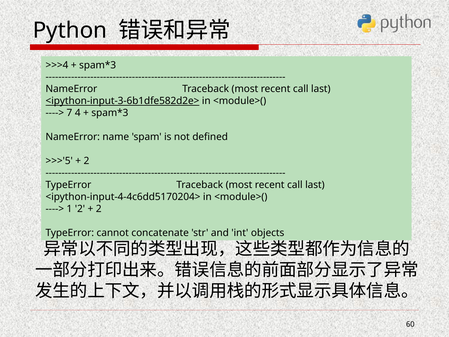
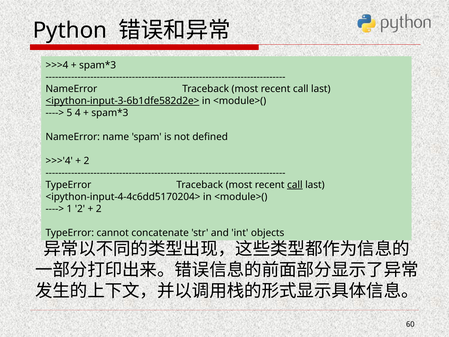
7: 7 -> 5 (69, 113)
>>>'5: >>>'5 -> >>>'4 (59, 161)
call underline: none -> present (295, 185)
